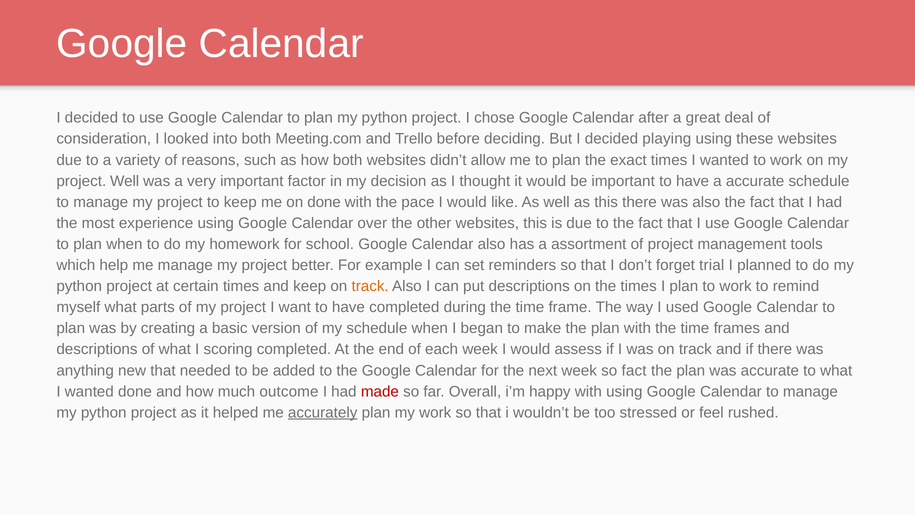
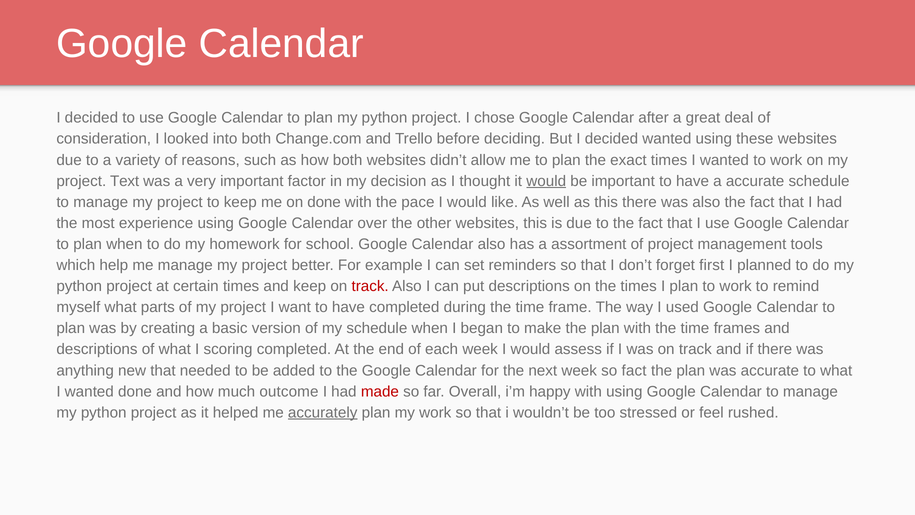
Meeting.com: Meeting.com -> Change.com (318, 139)
decided playing: playing -> wanted (667, 139)
project Well: Well -> Text (125, 181)
would underline: none -> present (546, 181)
trial: trial -> first (712, 265)
track colour: orange -> red (370, 286)
